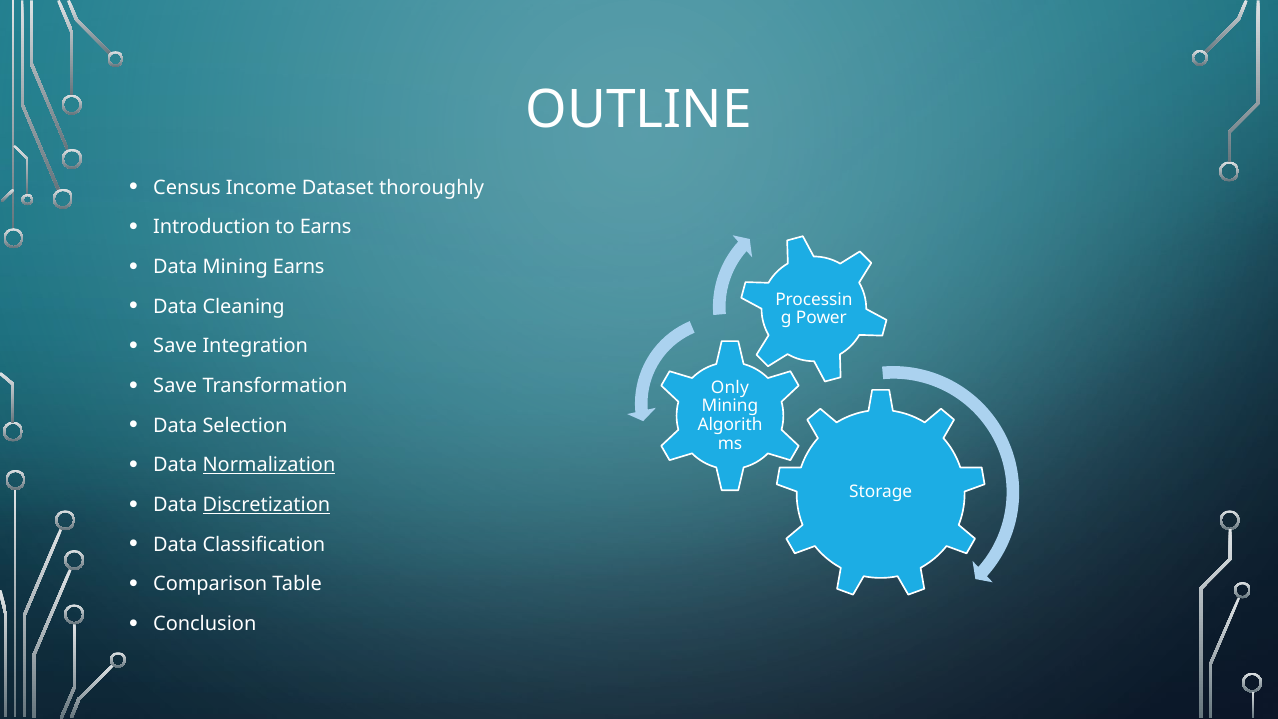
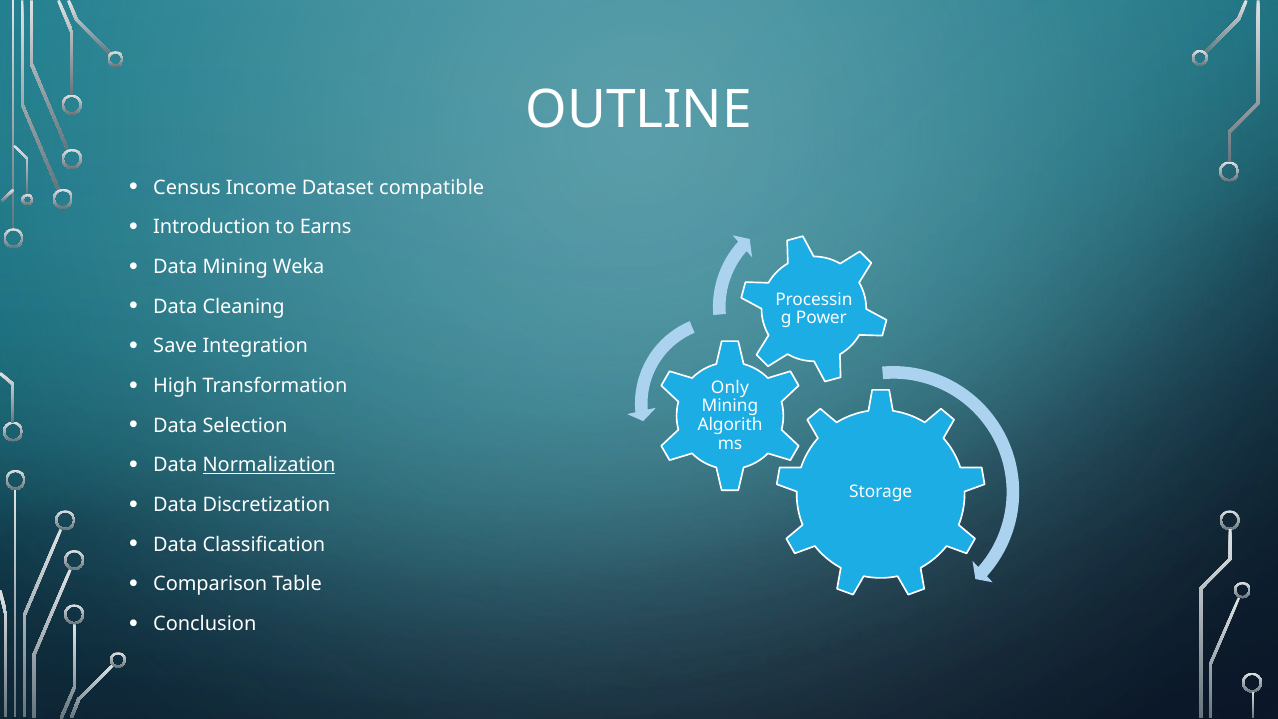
thoroughly: thoroughly -> compatible (432, 188)
Mining Earns: Earns -> Weka (299, 267)
Save: Save -> High (175, 386)
Discretization underline: present -> none (266, 505)
